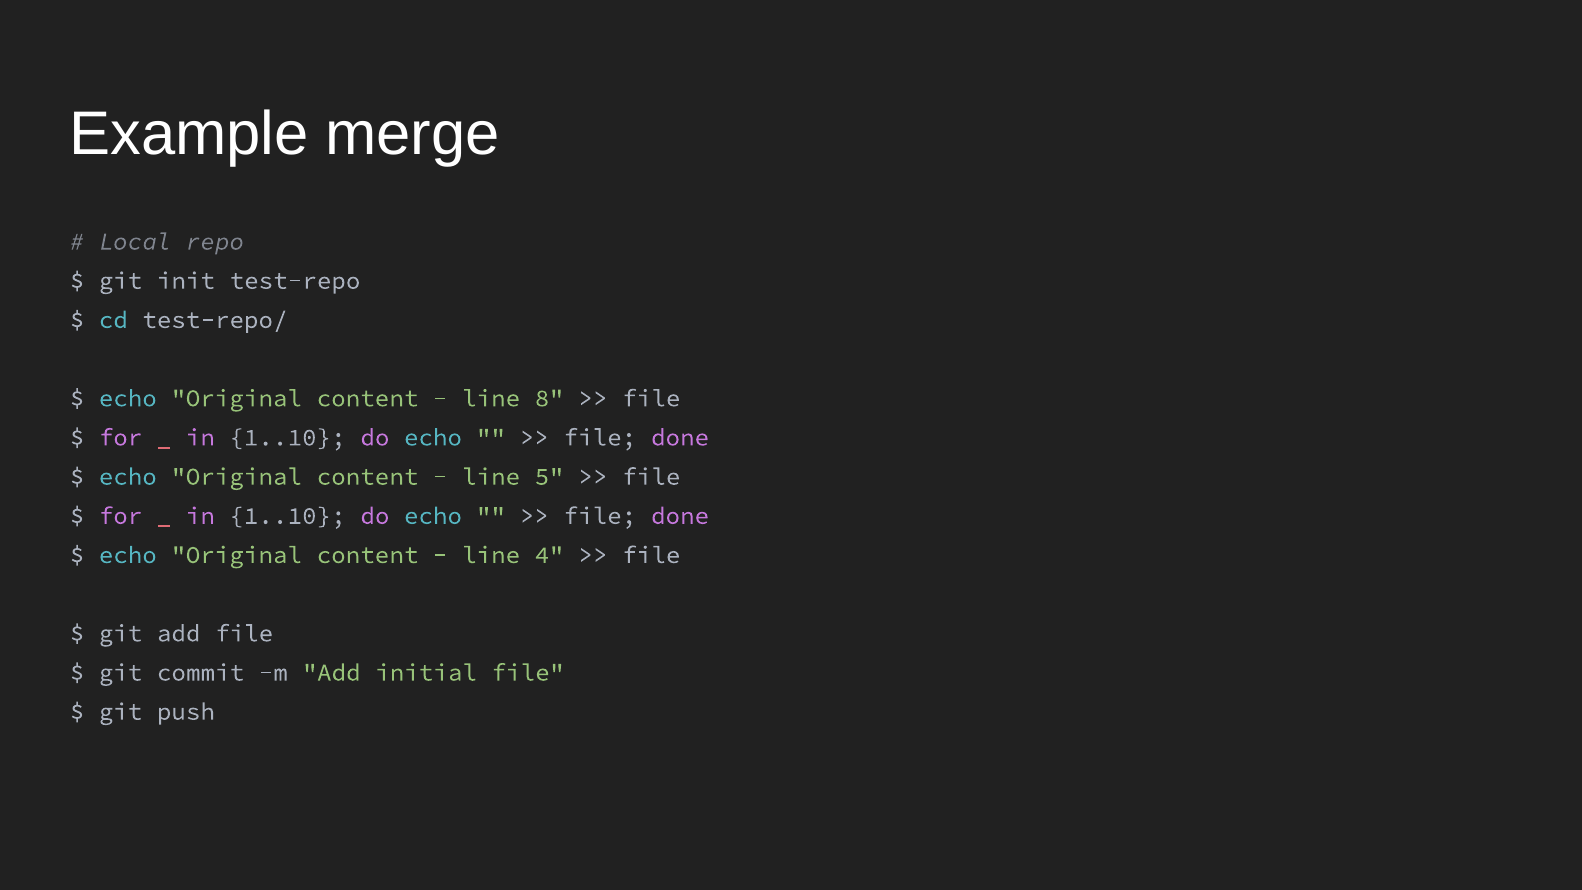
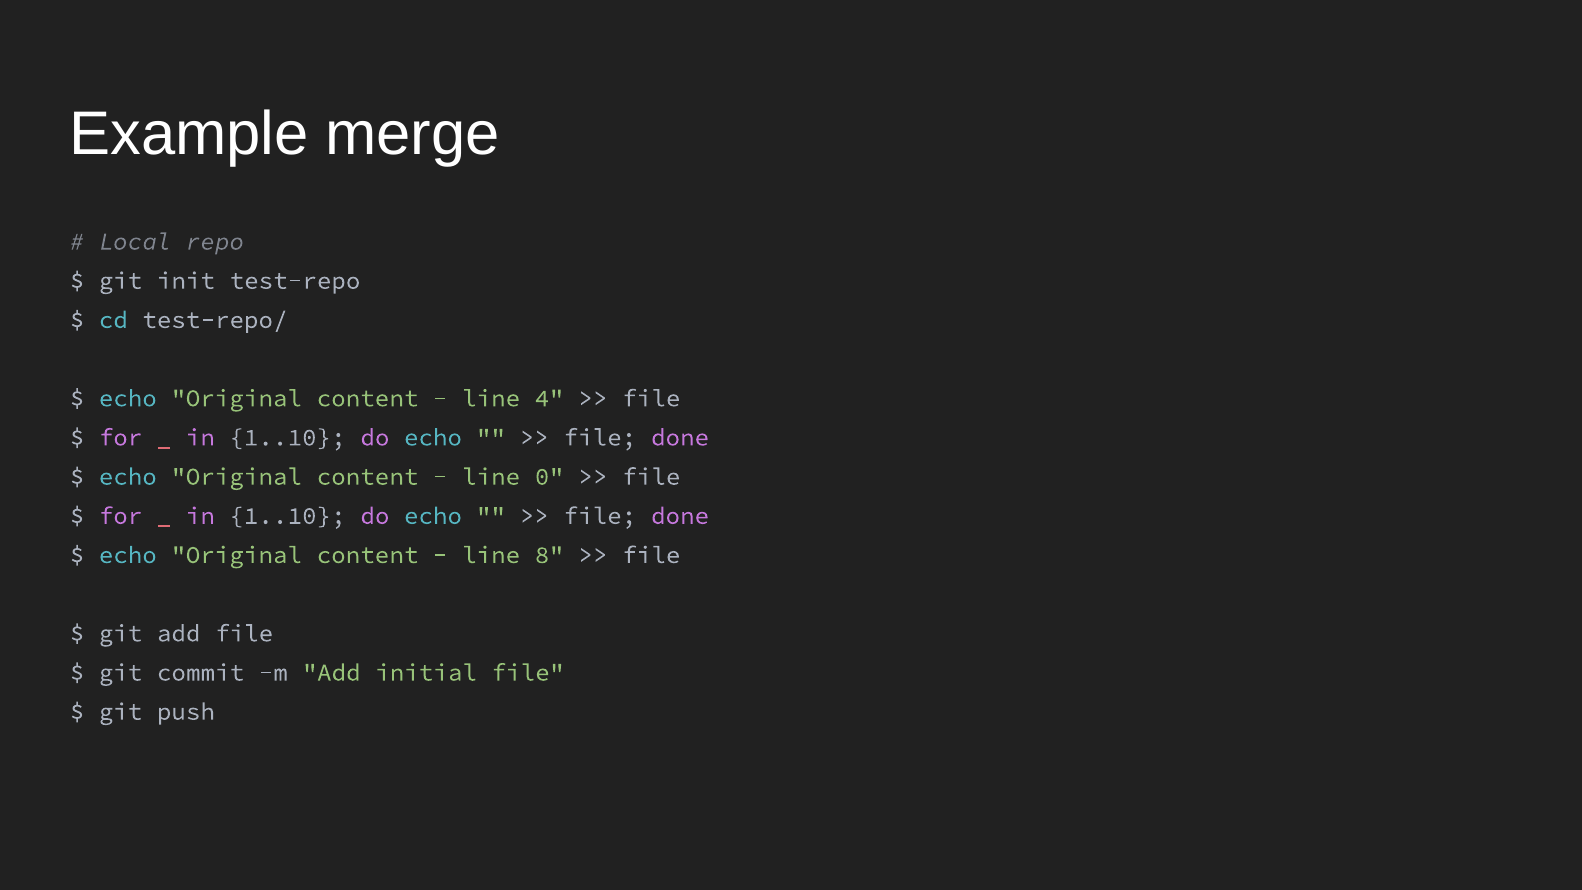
8: 8 -> 4 (549, 398)
5: 5 -> 0 (549, 477)
4: 4 -> 8 (549, 555)
